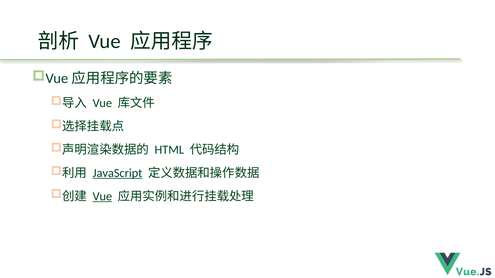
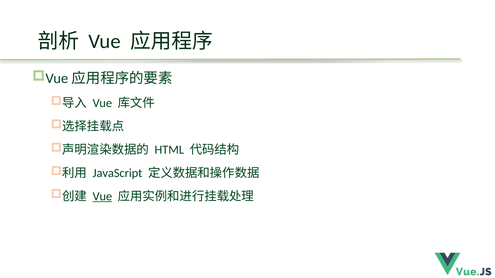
JavaScript underline: present -> none (117, 173)
